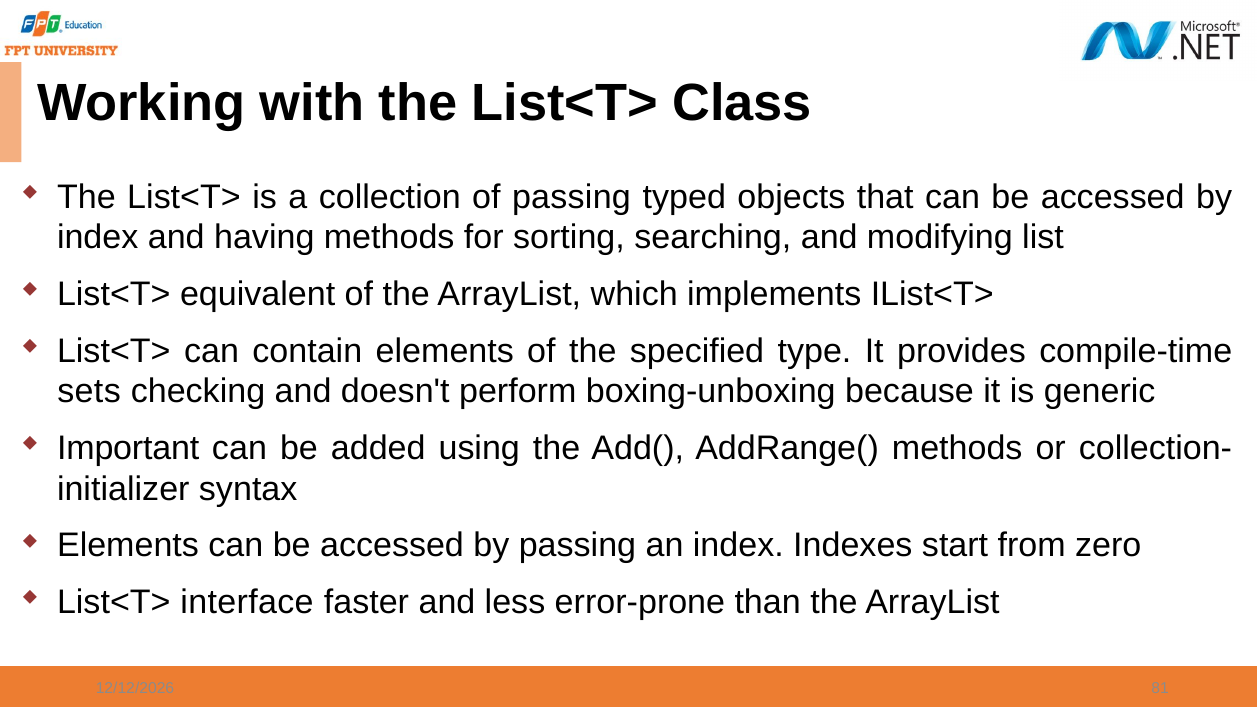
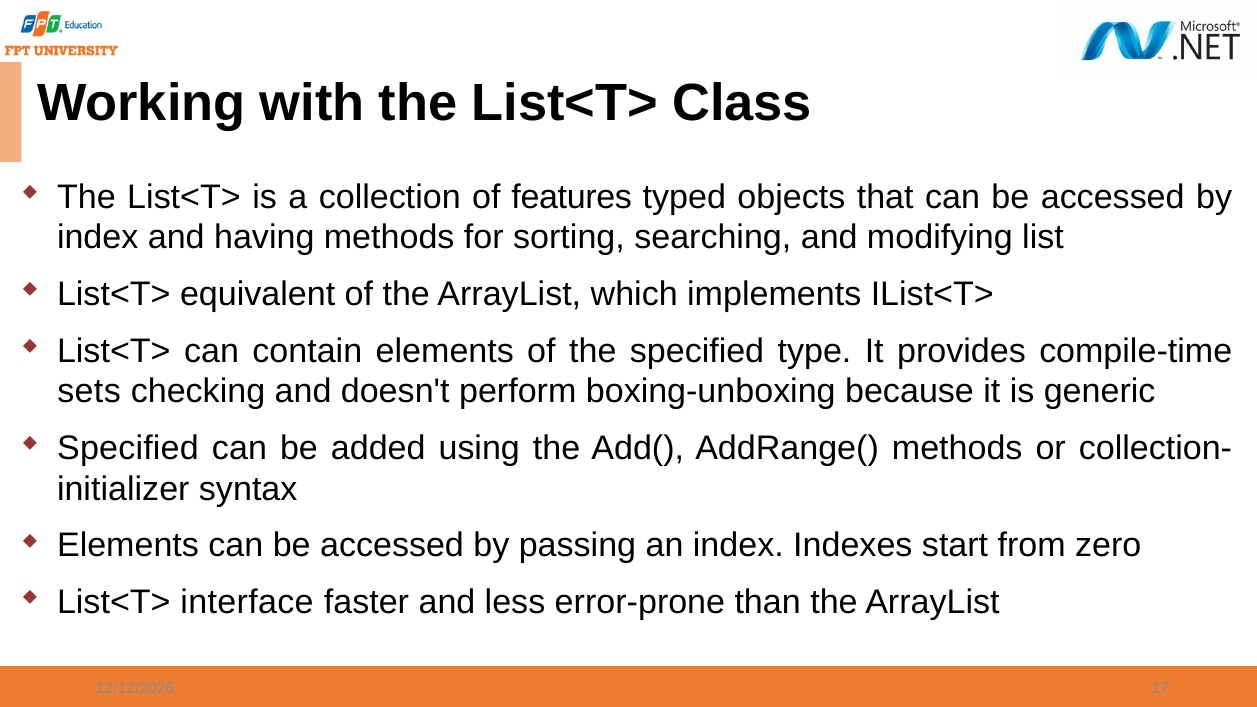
of passing: passing -> features (572, 197)
Important: Important -> Specified (128, 448)
81: 81 -> 17 (1160, 688)
